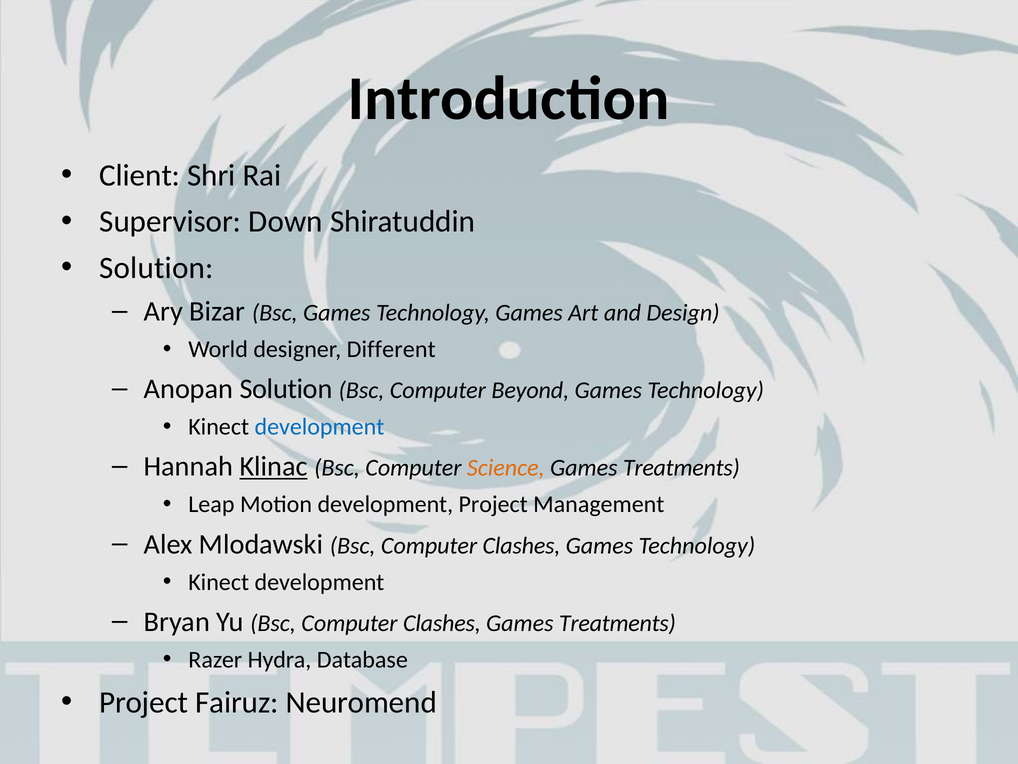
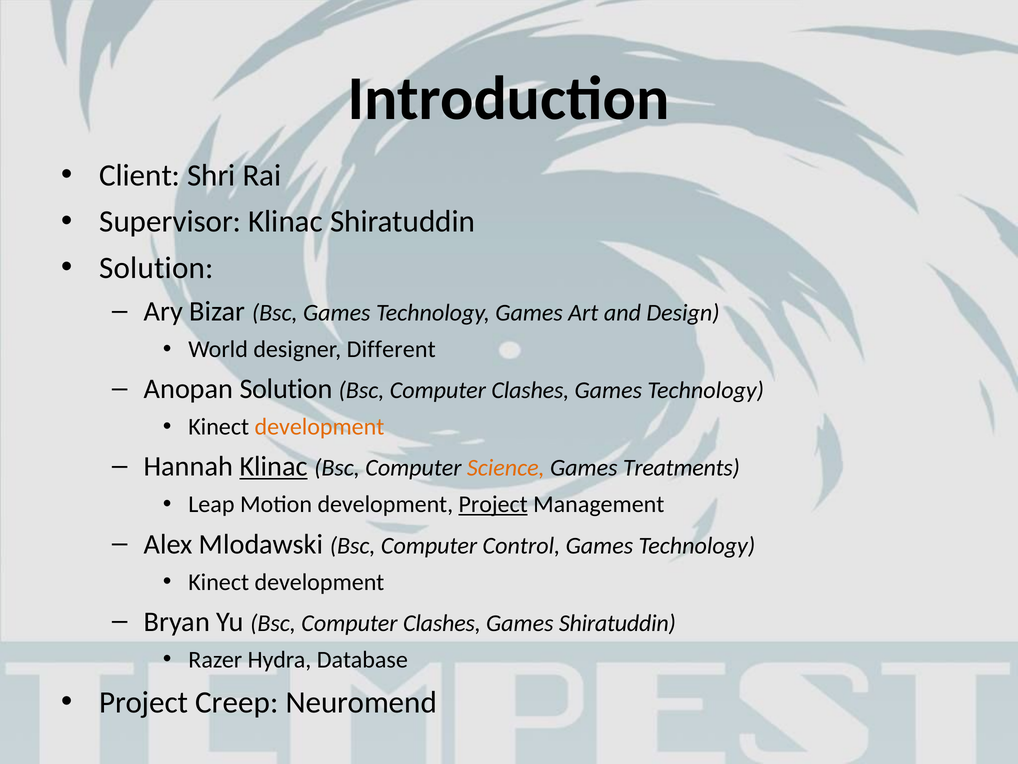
Supervisor Down: Down -> Klinac (286, 222)
Beyond: Beyond -> Clashes (530, 390)
development colour: blue -> orange (319, 427)
Project underline: none -> present (493, 504)
Mlodawski Bsc Computer Clashes: Clashes -> Control (521, 545)
Treatments: Treatments -> Shiratuddin (617, 623)
Fairuz: Fairuz -> Creep (237, 702)
